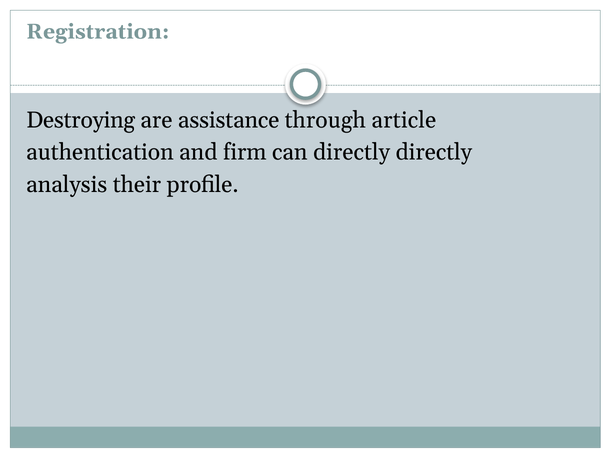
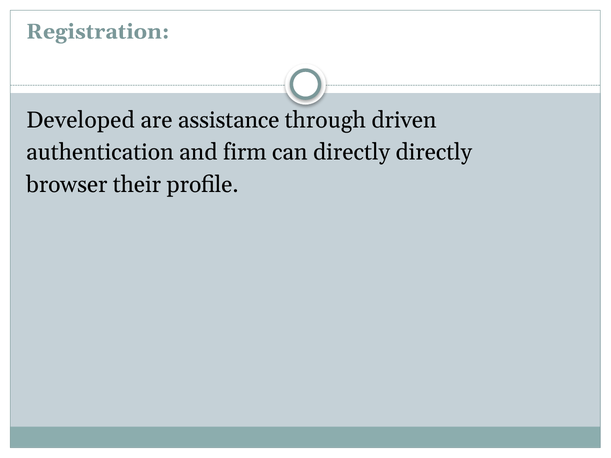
Destroying: Destroying -> Developed (80, 120)
article: article -> driven (404, 120)
analysis: analysis -> browser (67, 185)
